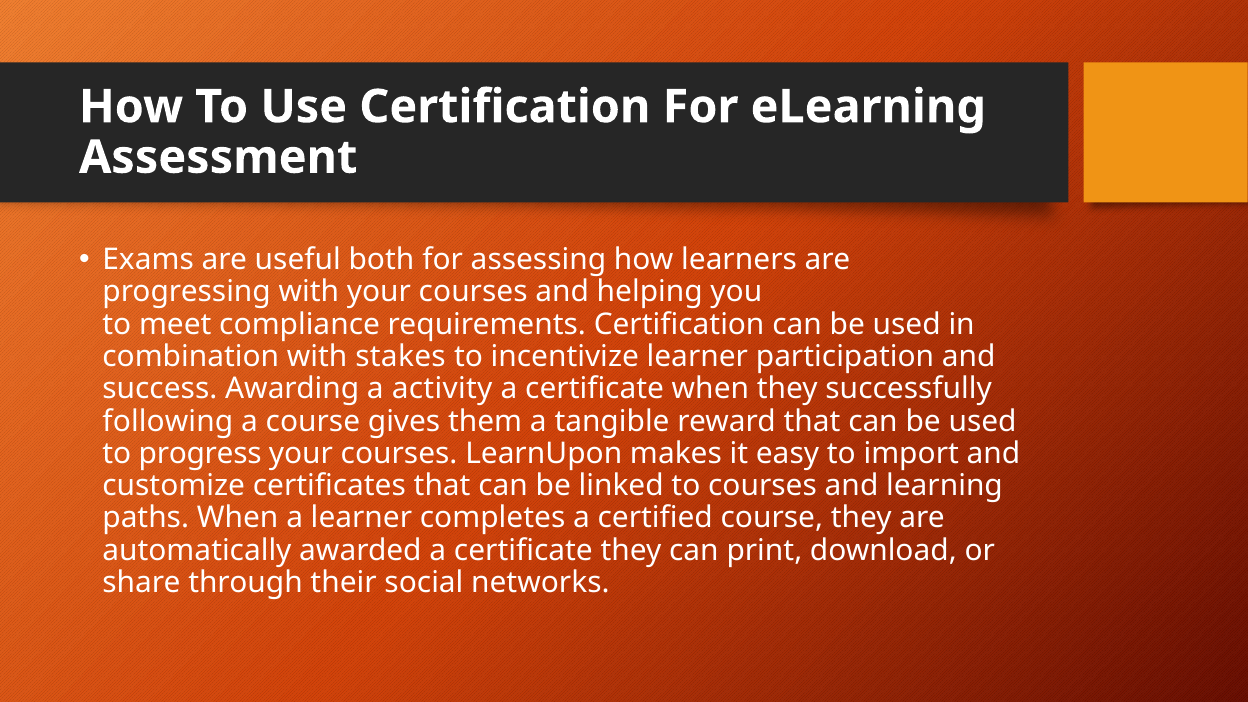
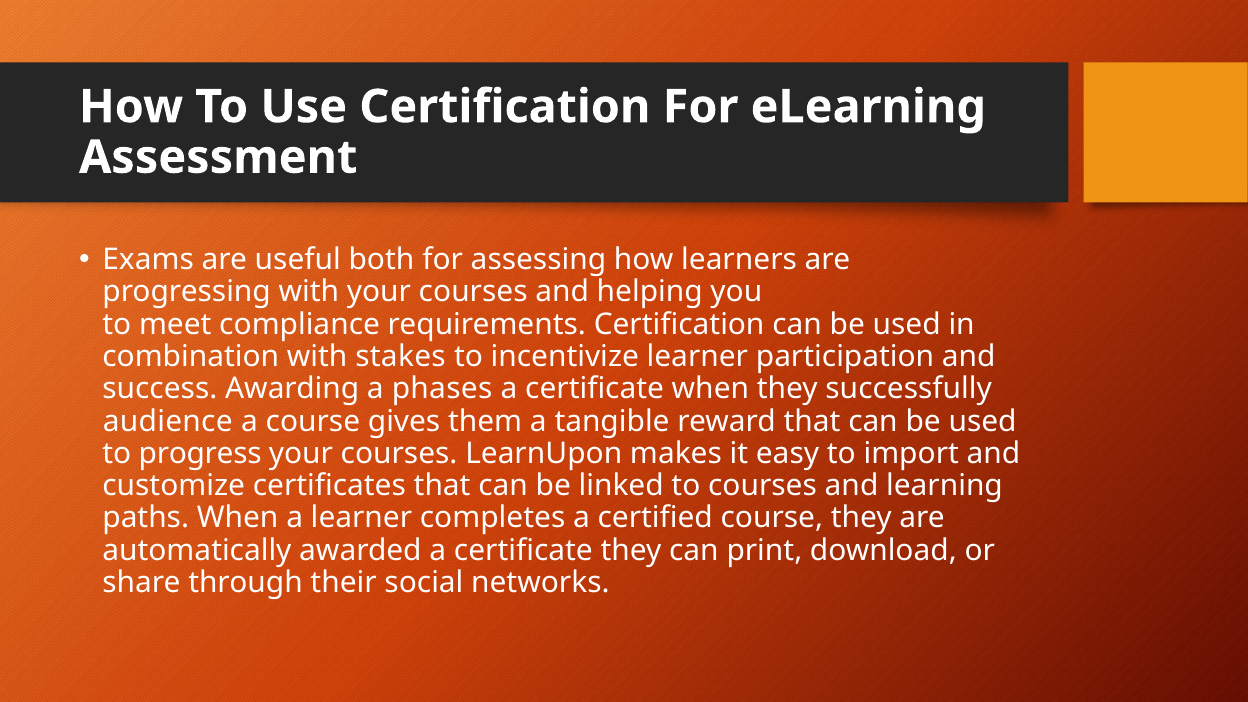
activity: activity -> phases (442, 389)
following: following -> audience (168, 421)
